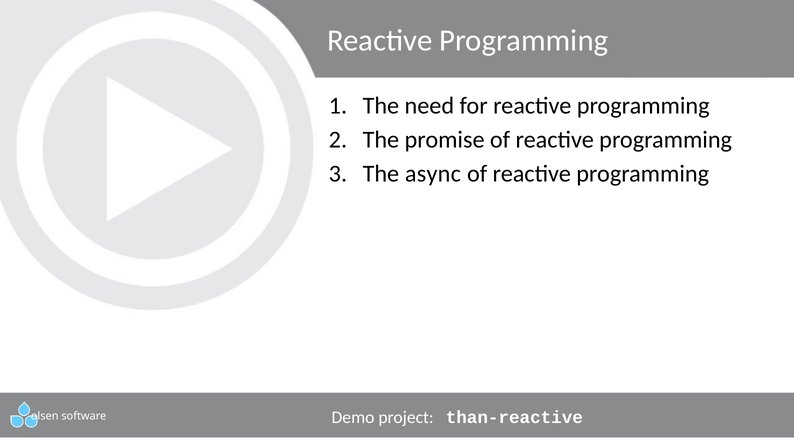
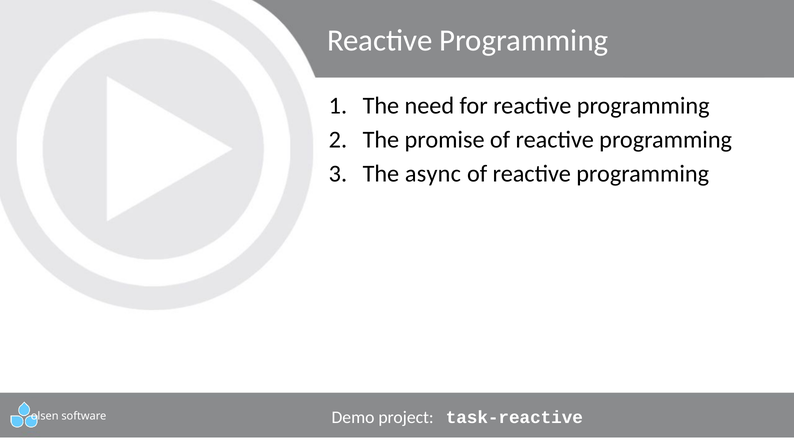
than-reactive: than-reactive -> task-reactive (514, 417)
